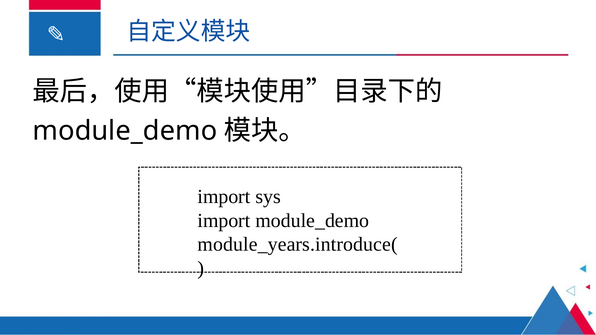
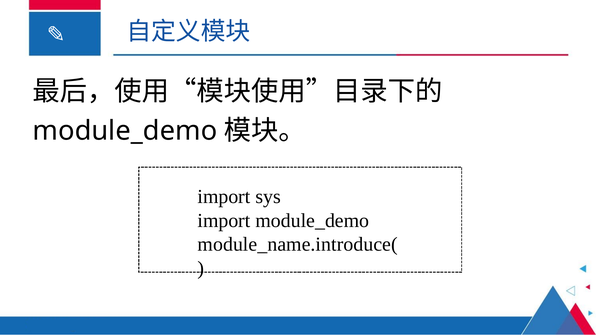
module_years.introduce(: module_years.introduce( -> module_name.introduce( (298, 245)
